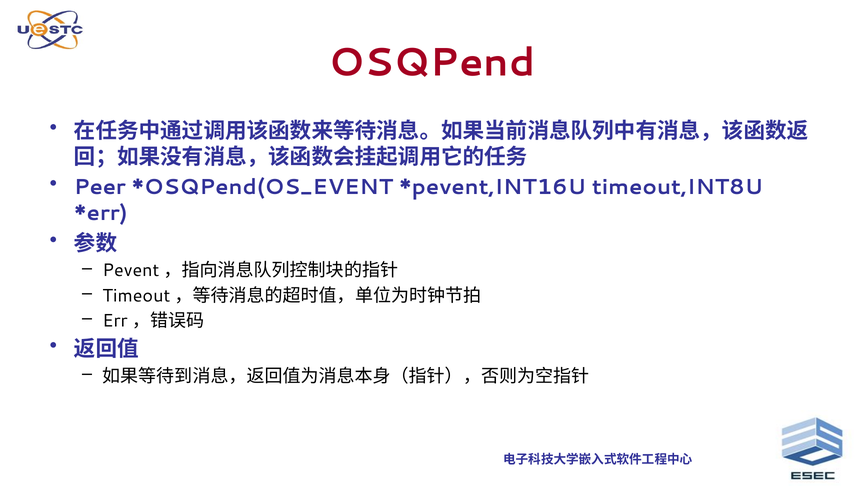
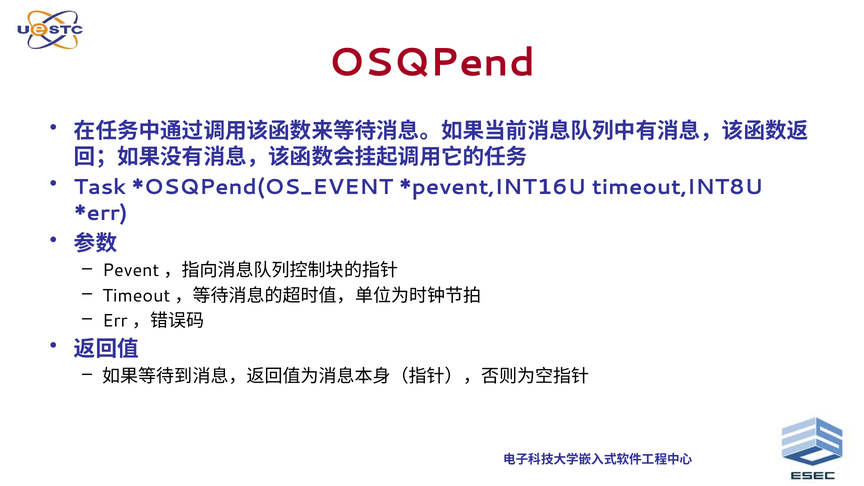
Peer: Peer -> Task (100, 187)
